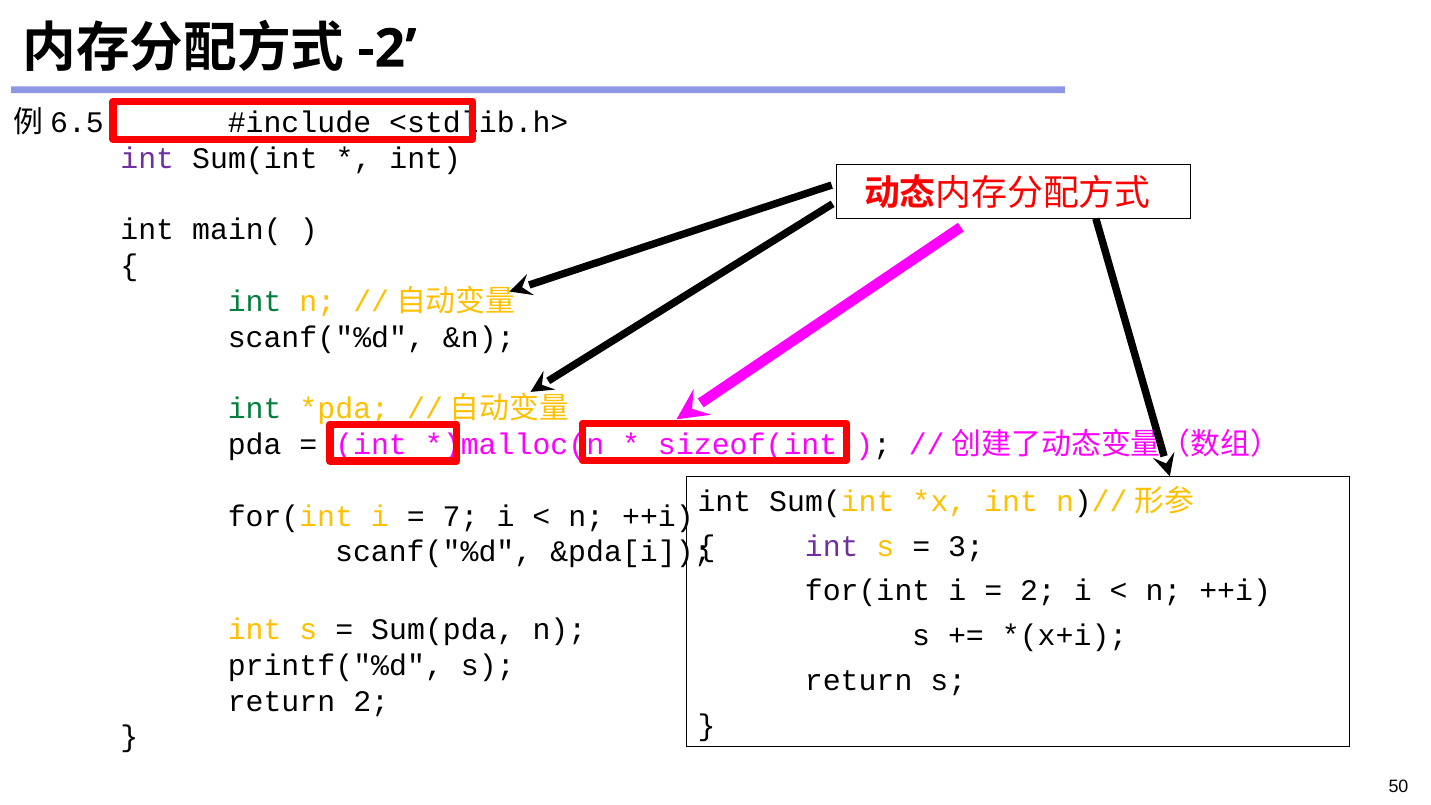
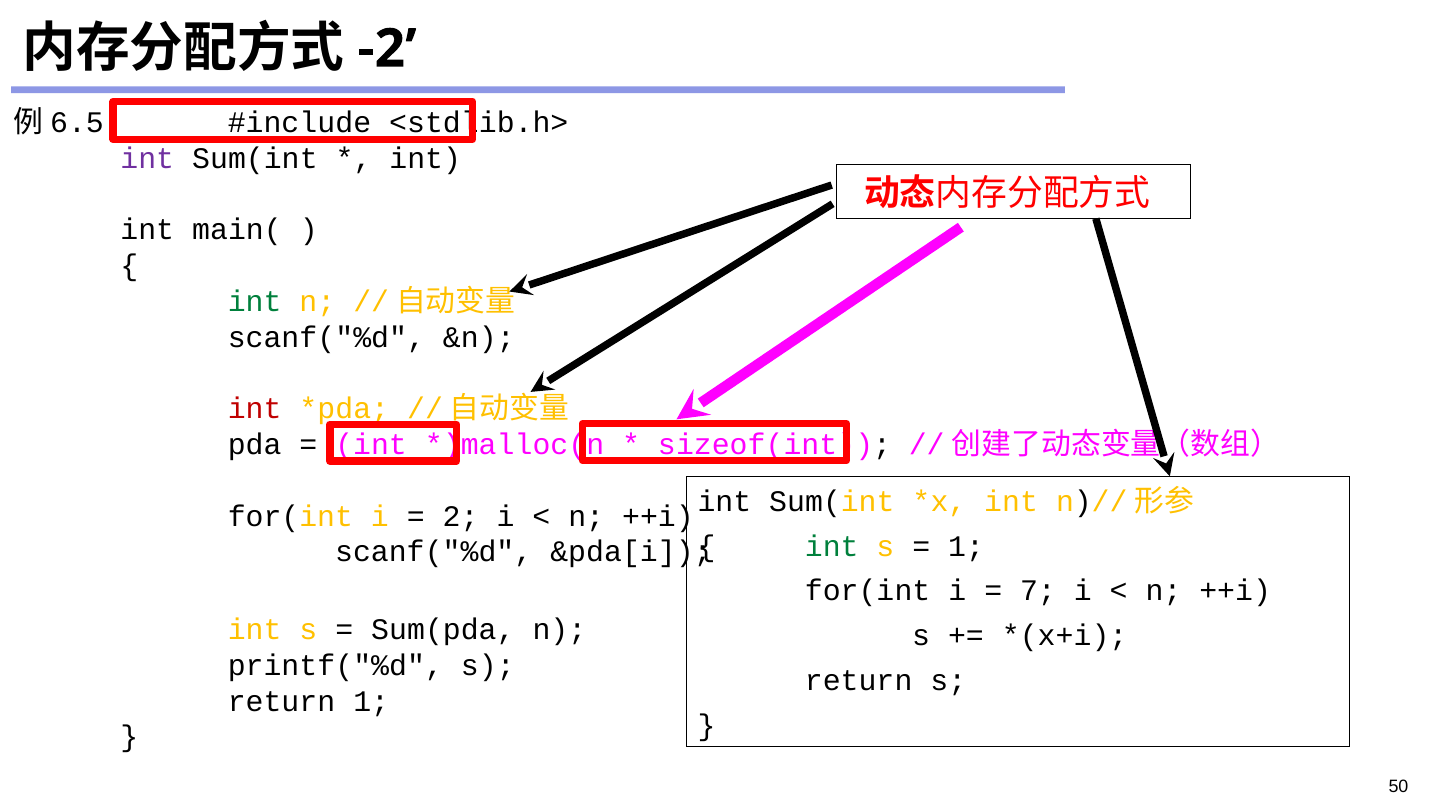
int colour: green -> red (255, 409)
7: 7 -> 2 (461, 516)
int colour: purple -> green (832, 546)
3: 3 -> 1 (966, 546)
2: 2 -> 7 (1038, 591)
return 2: 2 -> 1 (371, 701)
